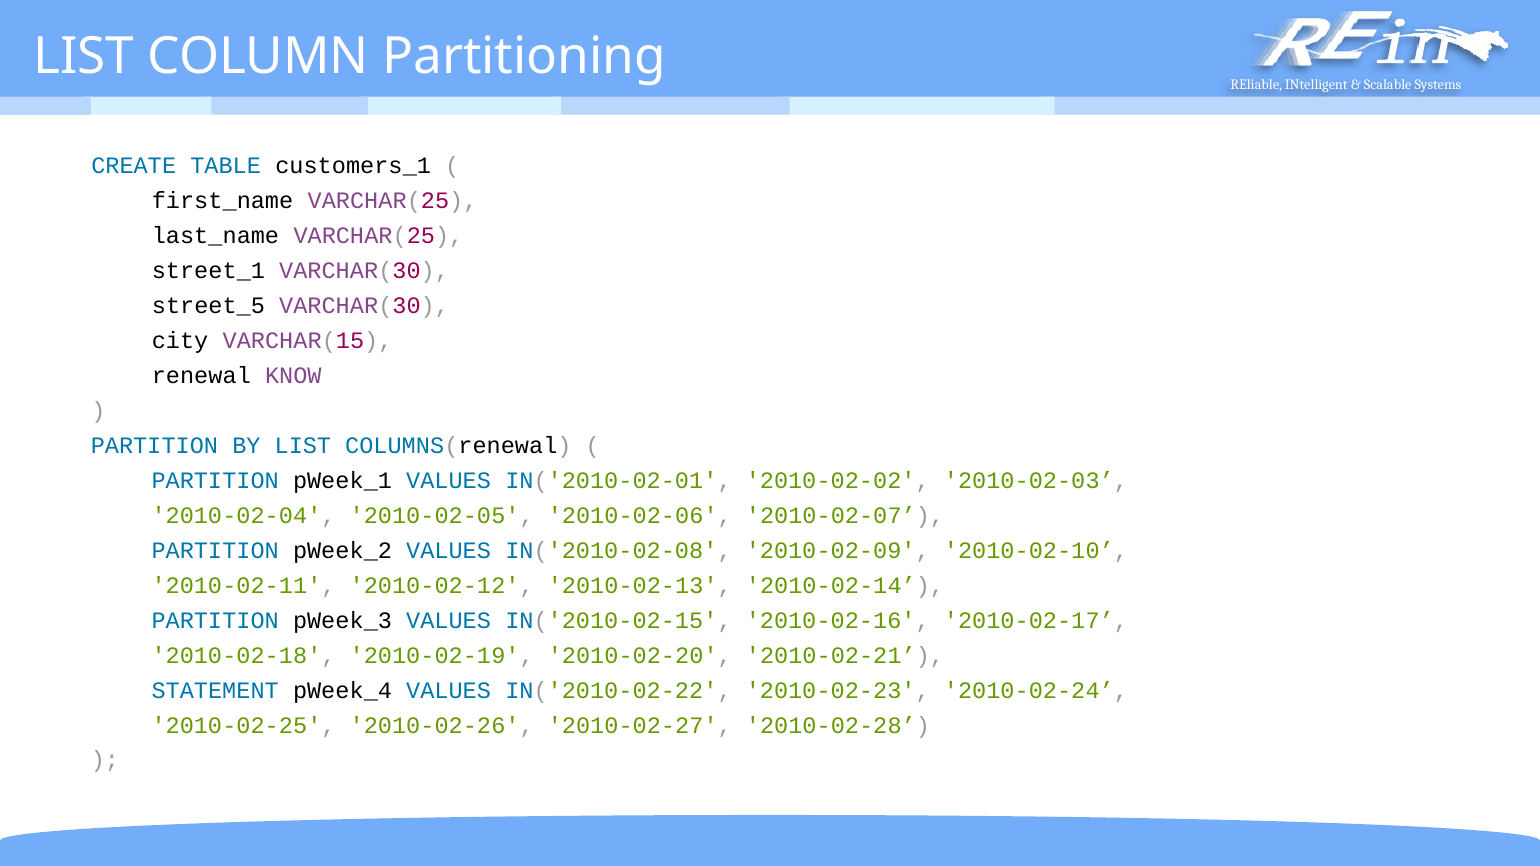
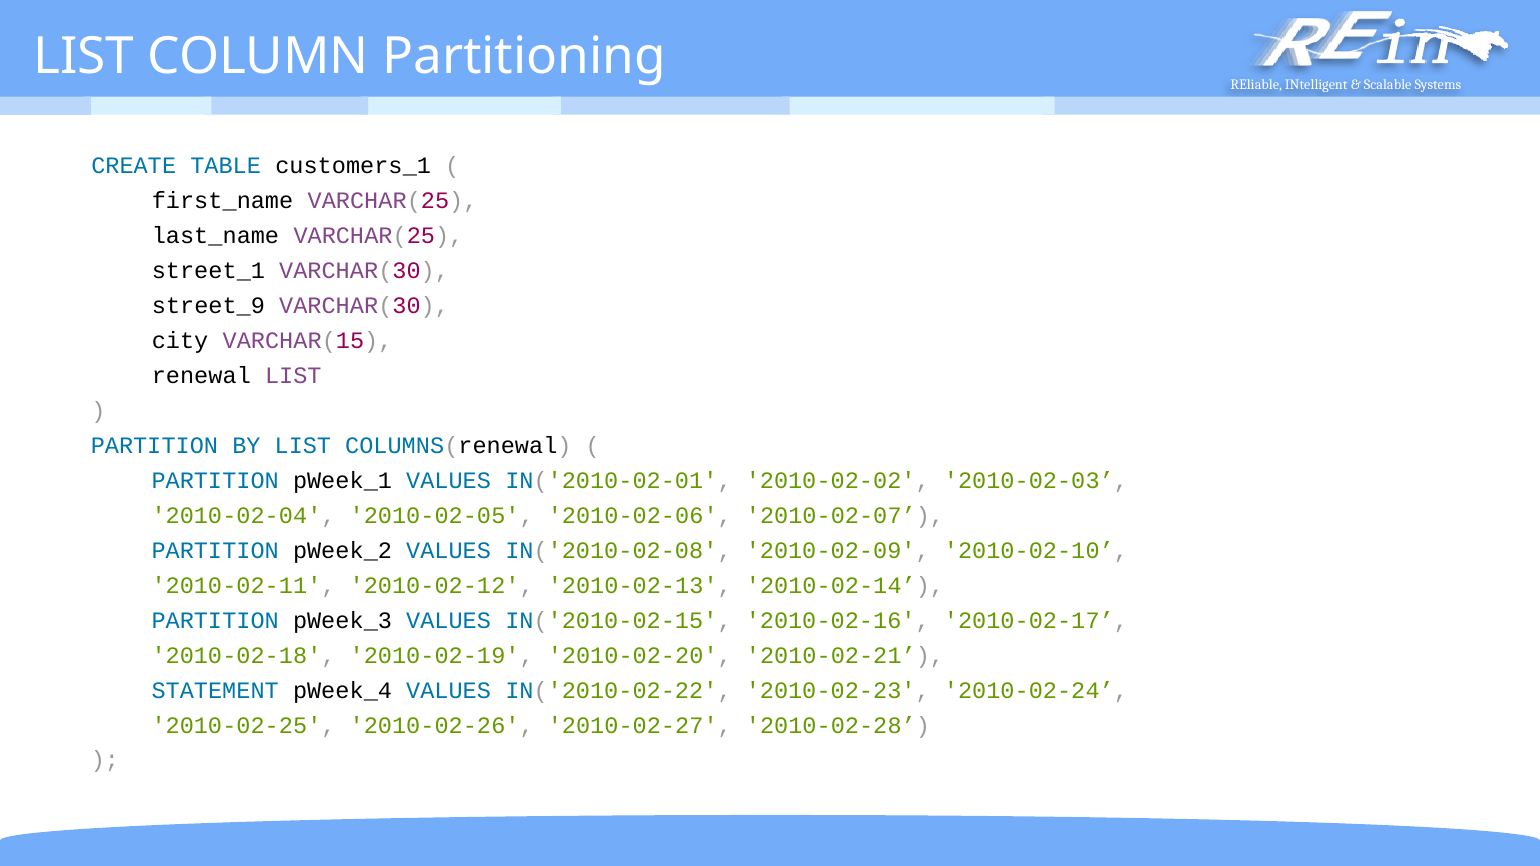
street_5: street_5 -> street_9 (208, 306)
renewal KNOW: KNOW -> LIST (293, 376)
